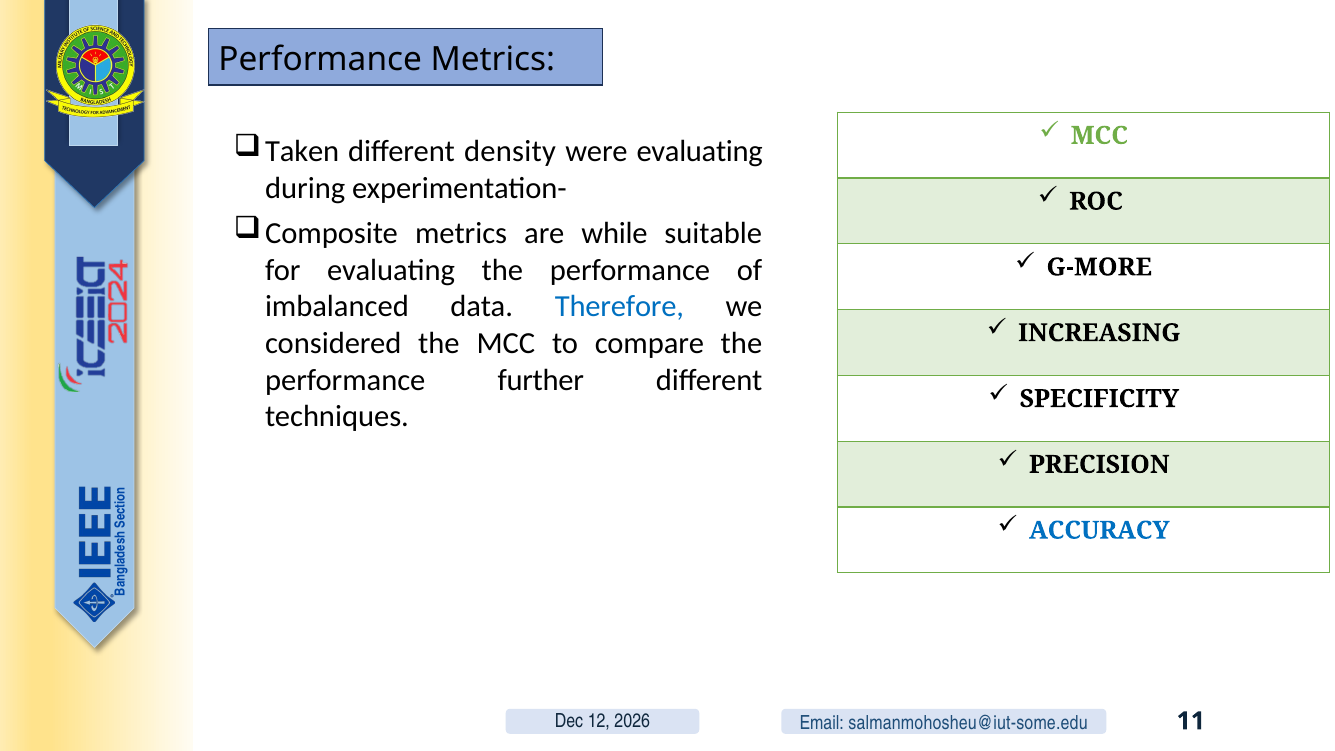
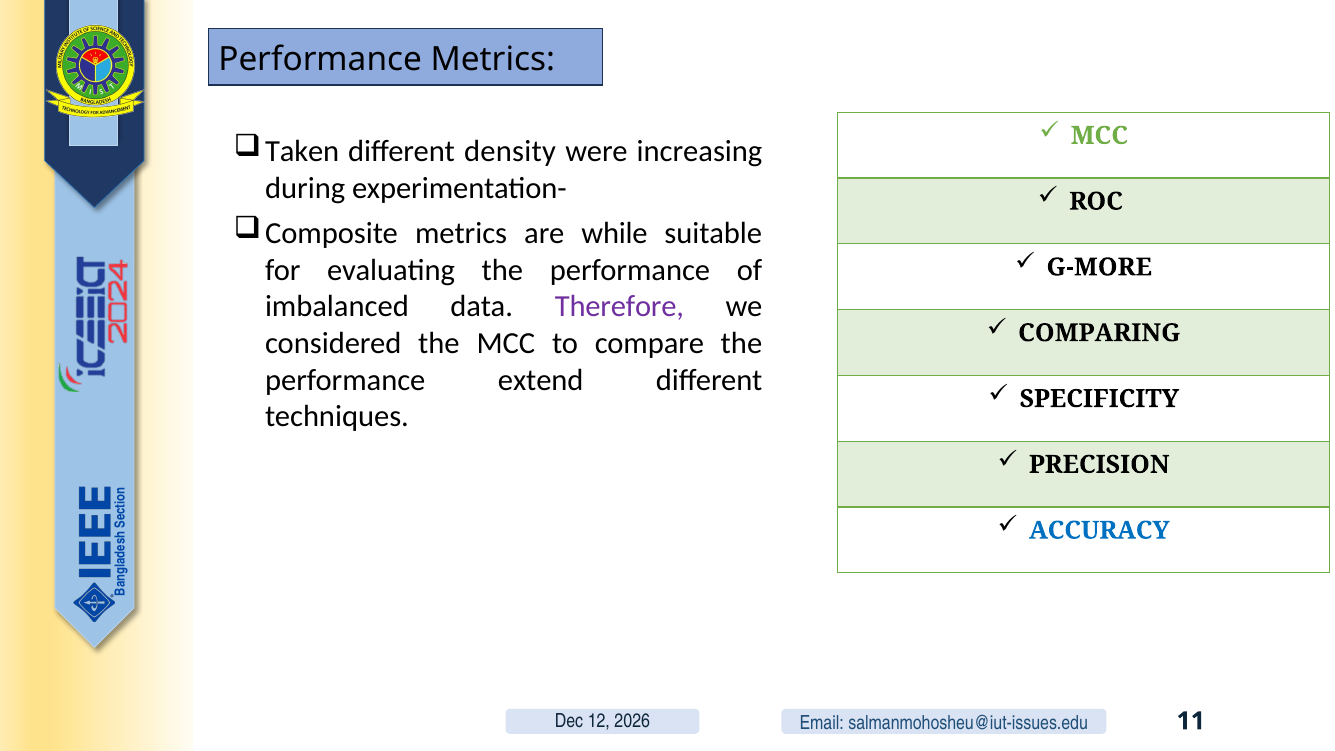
were evaluating: evaluating -> increasing (700, 151)
Therefore colour: blue -> purple (619, 307)
INCREASING: INCREASING -> COMPARING (1099, 333)
further: further -> extend (541, 380)
salmanmohosheu@iut-some.edu: salmanmohosheu@iut-some.edu -> salmanmohosheu@iut-issues.edu (968, 723)
